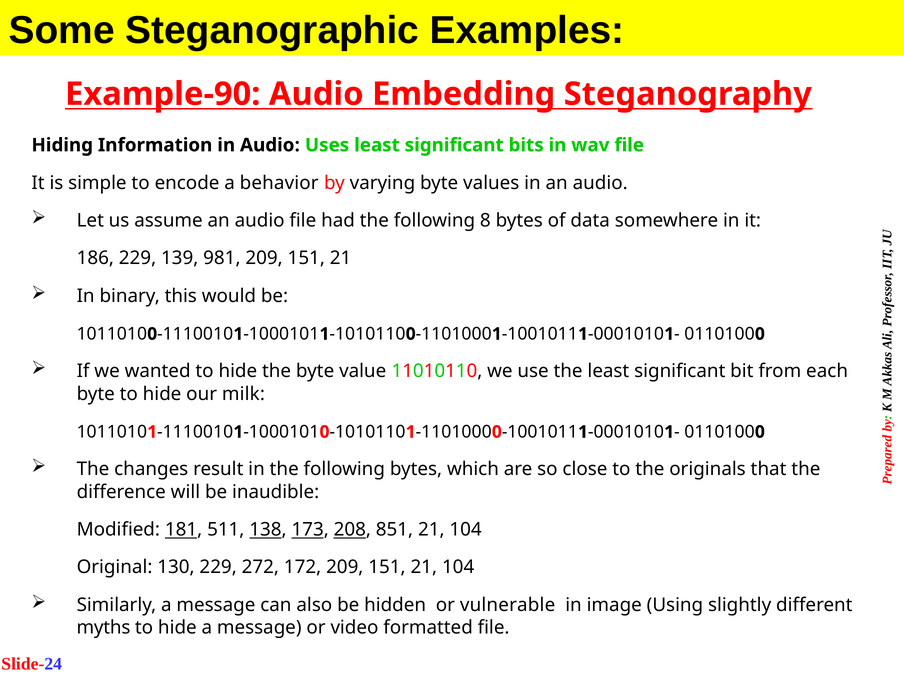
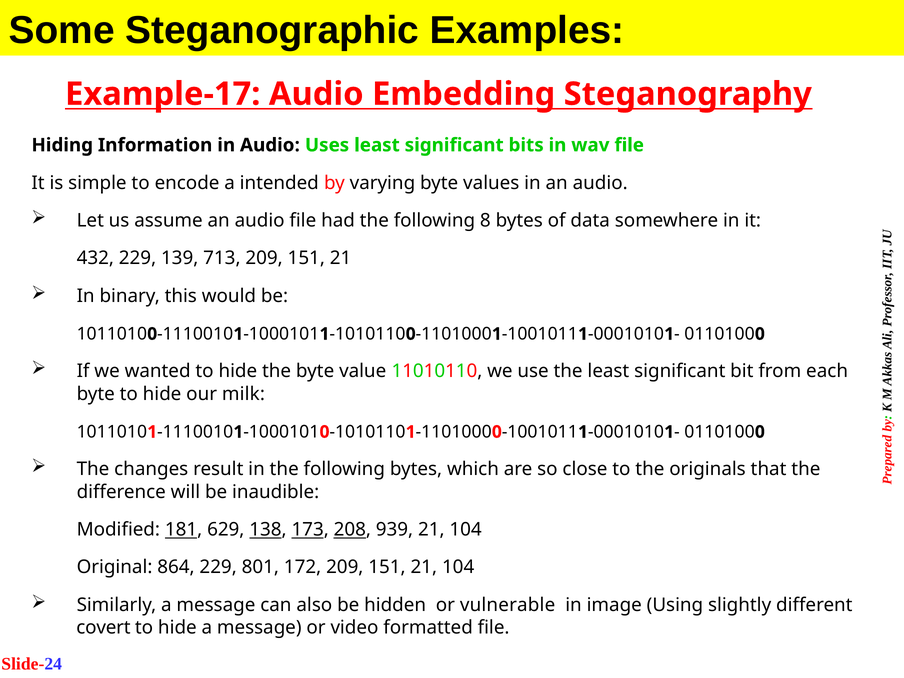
Example-90: Example-90 -> Example-17 (163, 94)
behavior: behavior -> intended (279, 183)
186: 186 -> 432 (95, 258)
981: 981 -> 713 (222, 258)
511: 511 -> 629 (226, 530)
851: 851 -> 939 (395, 530)
130: 130 -> 864 (176, 567)
272: 272 -> 801 (260, 567)
myths: myths -> covert (103, 628)
